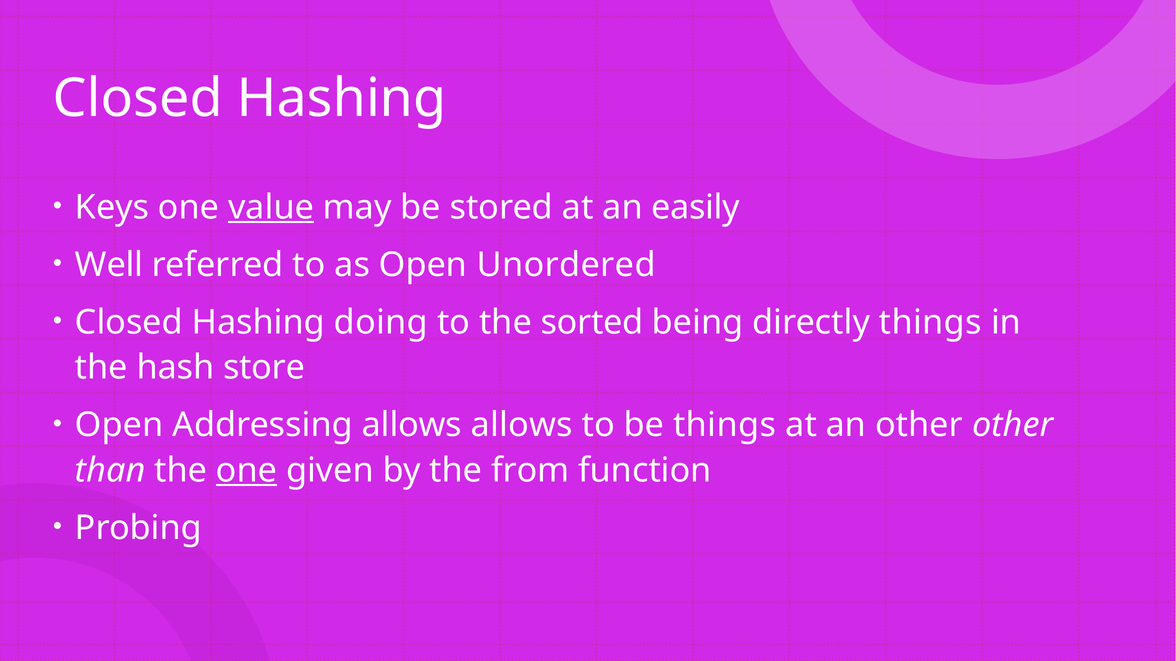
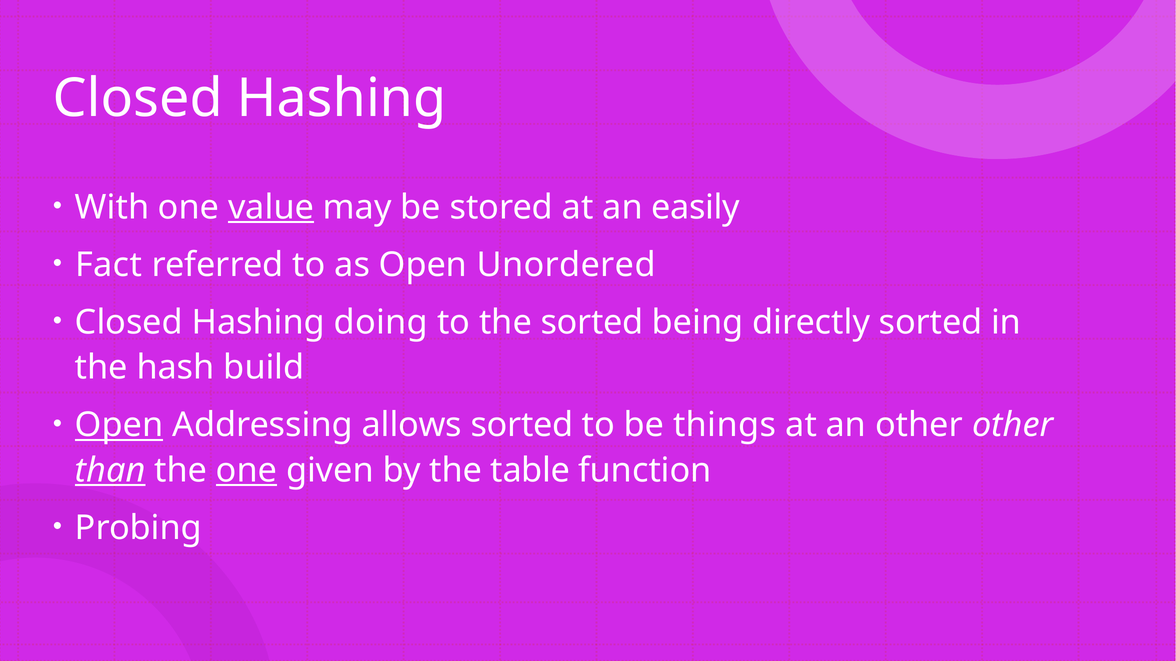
Keys: Keys -> With (112, 208)
Well: Well -> Fact (109, 265)
directly things: things -> sorted (931, 323)
store: store -> build (264, 368)
Open underline: none -> present (119, 425)
allows allows: allows -> sorted (522, 425)
than underline: none -> present (110, 471)
from: from -> table (530, 471)
